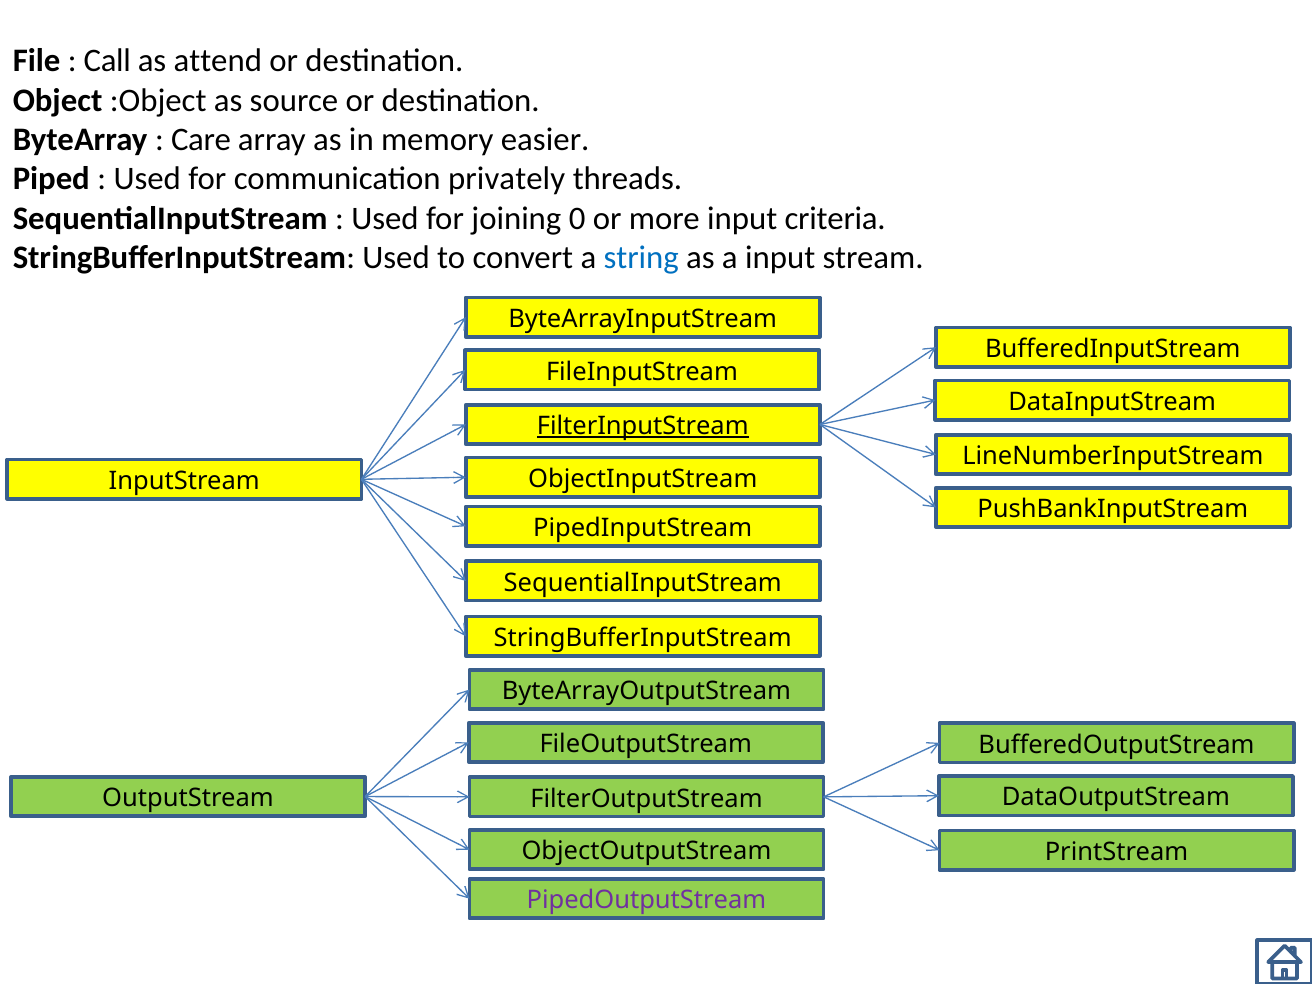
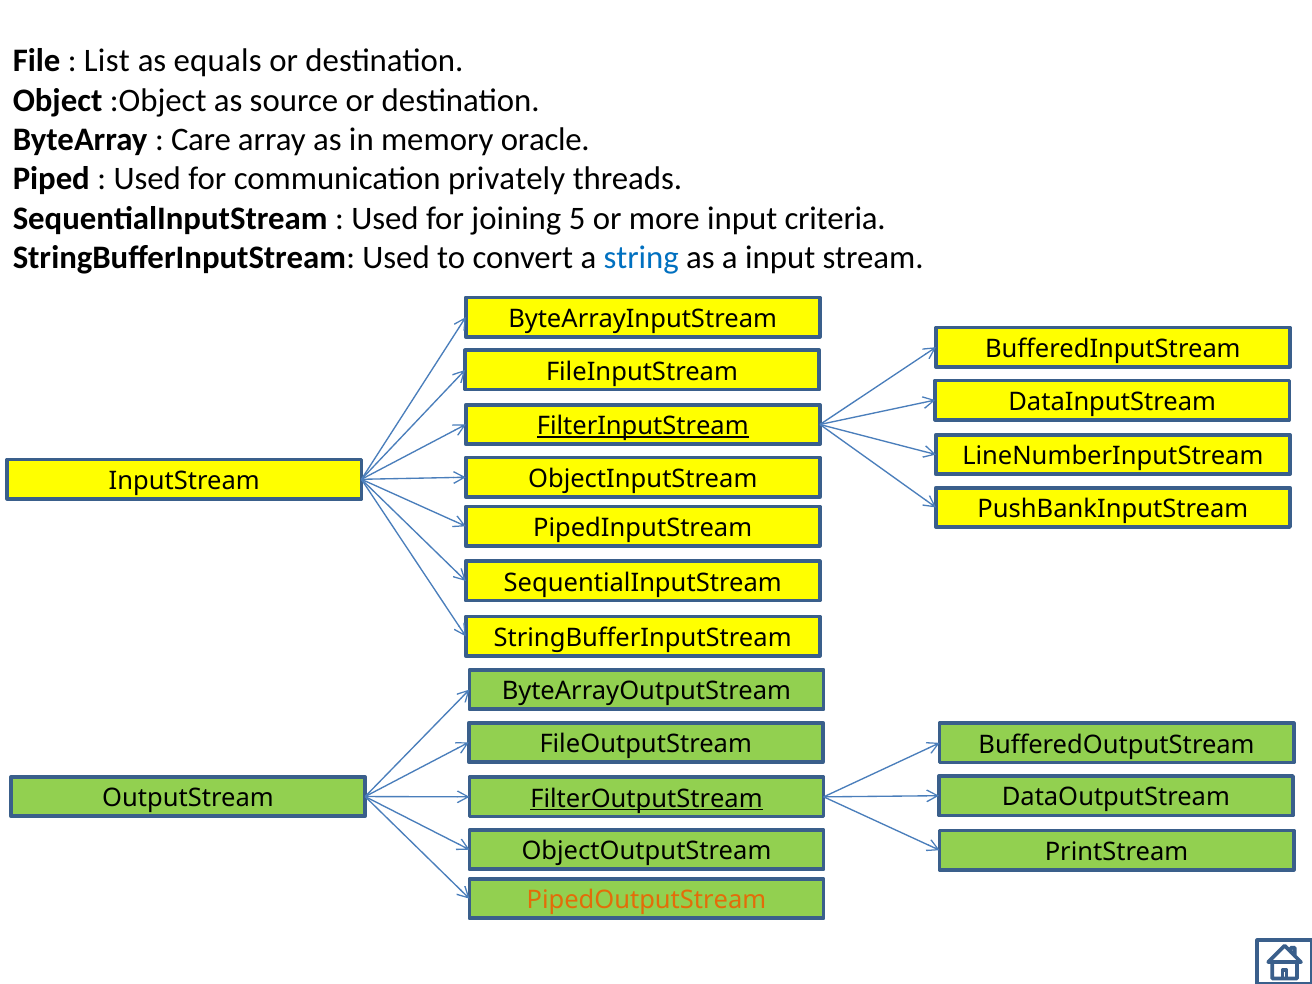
Call: Call -> List (107, 61)
attend: attend -> equals (218, 61)
easier: easier -> oracle (545, 140)
0: 0 -> 5 (577, 218)
FilterOutputStream underline: none -> present (646, 799)
PipedOutputStream colour: purple -> orange (646, 900)
